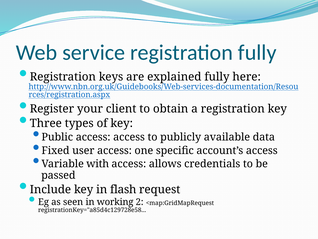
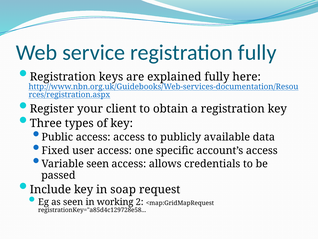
Variable with: with -> seen (98, 164)
flash: flash -> soap (123, 189)
